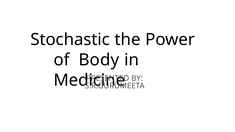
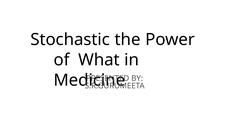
Body: Body -> What (99, 60)
